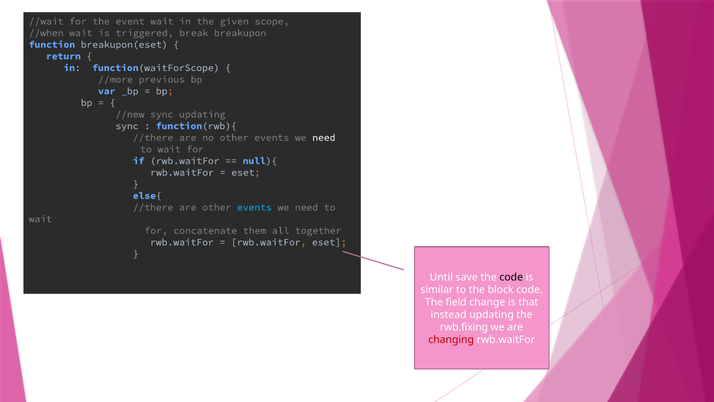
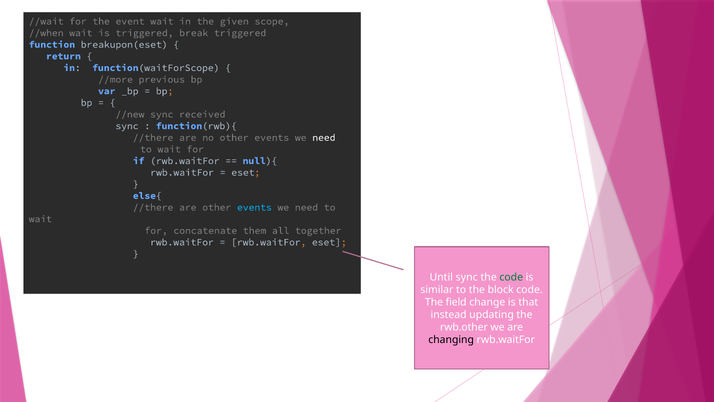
break breakupon: breakupon -> triggered (240, 33)
sync updating: updating -> received (202, 114)
Until save: save -> sync (467, 277)
code colour: black -> green (511, 277)
rwb.fixing: rwb.fixing -> rwb.other (464, 327)
changing colour: red -> black (451, 340)
